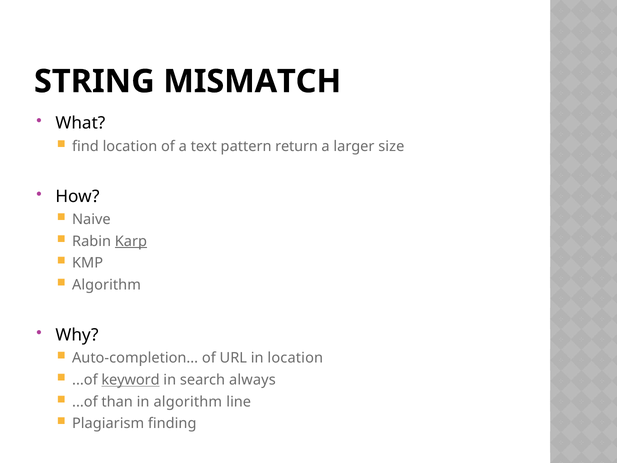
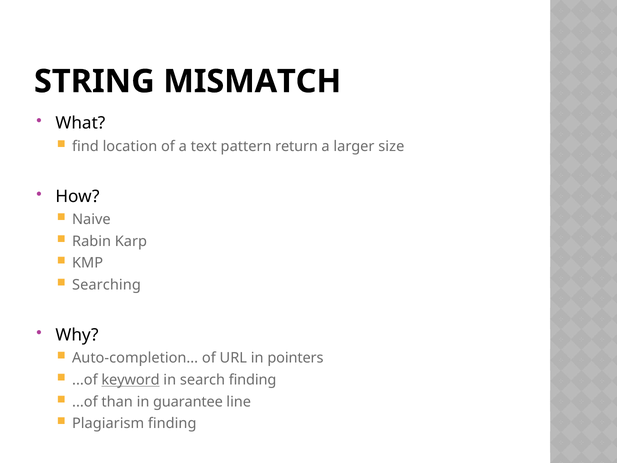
Karp underline: present -> none (131, 241)
Algorithm: Algorithm -> Searching (106, 285)
in location: location -> pointers (295, 358)
search always: always -> finding (253, 380)
in algorithm: algorithm -> guarantee (188, 402)
